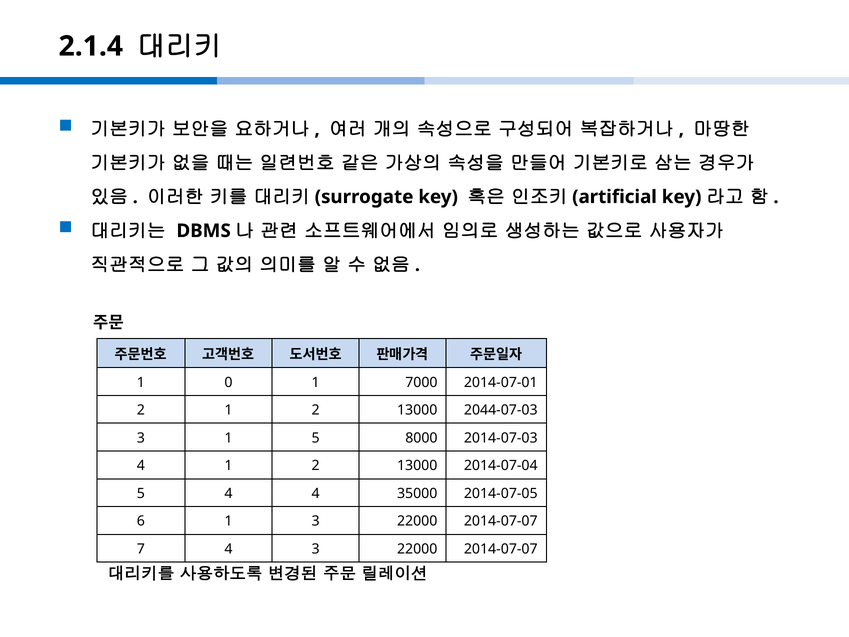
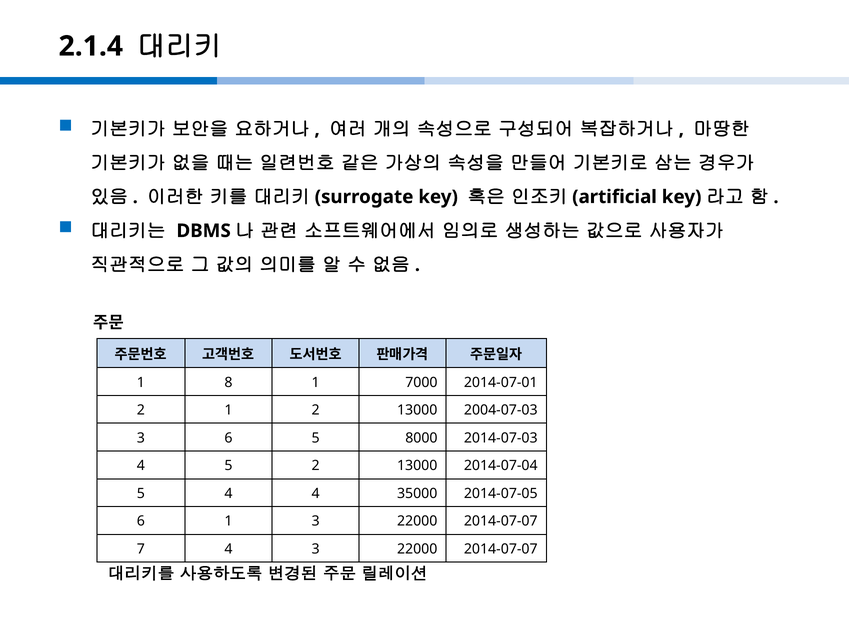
0: 0 -> 8 (229, 382)
2044-07-03: 2044-07-03 -> 2004-07-03 (501, 410)
3 1: 1 -> 6 (229, 438)
4 1: 1 -> 5 (229, 466)
